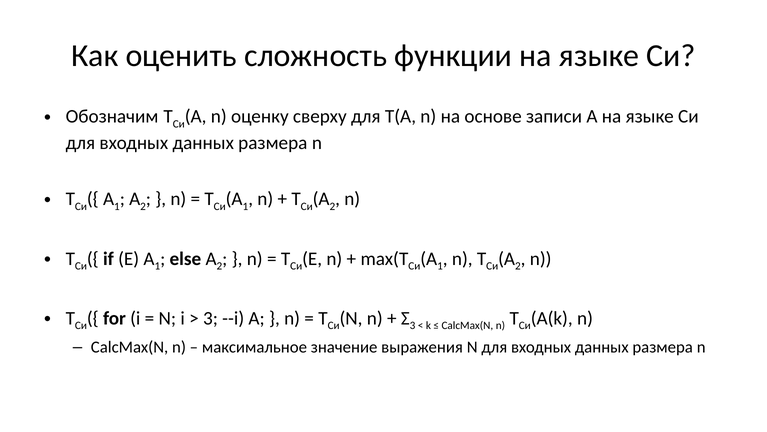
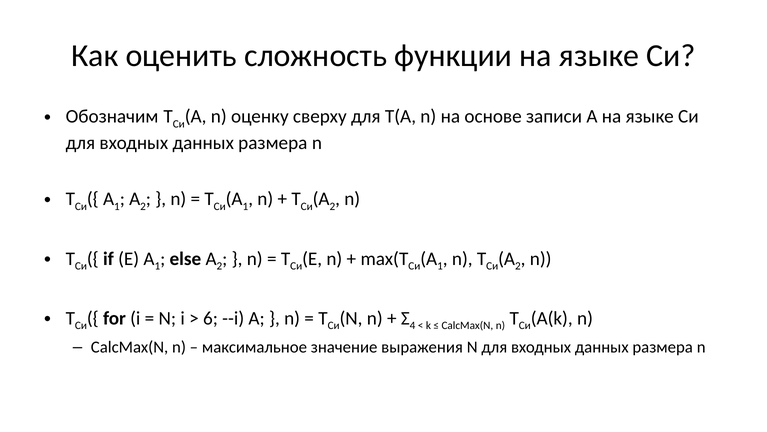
3: 3 -> 6 (210, 318)
3: 3 -> 4 (413, 325)
